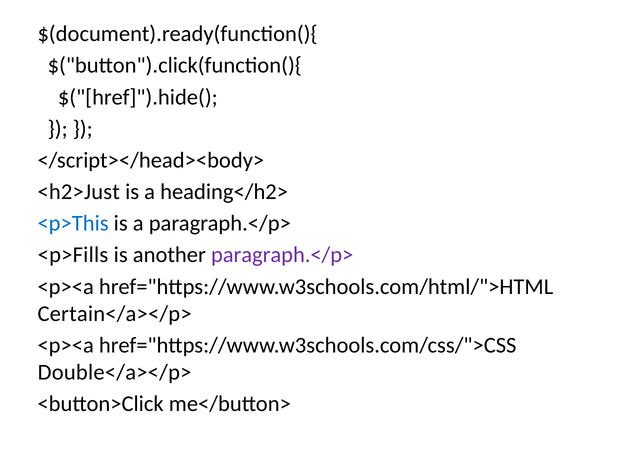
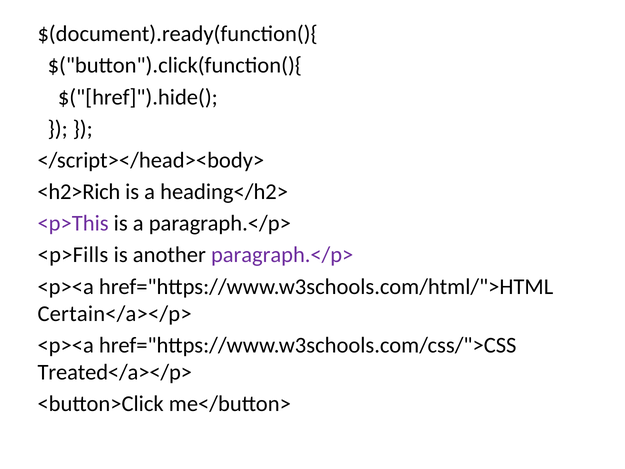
<h2>Just: <h2>Just -> <h2>Rich (79, 192)
<p>This colour: blue -> purple (73, 223)
Double</a></p>: Double</a></p> -> Treated</a></p> (115, 372)
